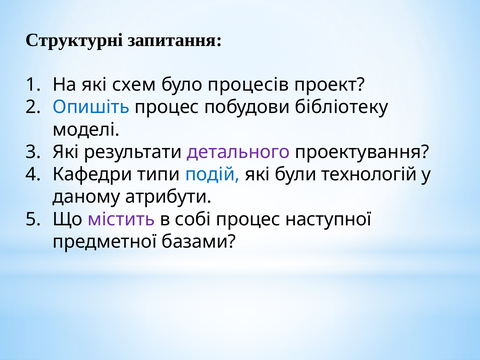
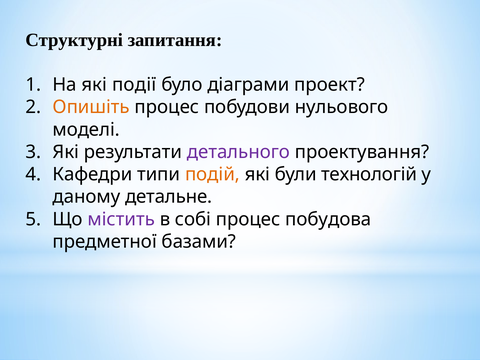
схем: схем -> події (134, 85)
процесів: процесів -> діаграми (248, 85)
Опишіть colour: blue -> orange (91, 107)
бібліотеку: бібліотеку -> нульового (342, 107)
подій colour: blue -> orange (212, 174)
атрибути: атрибути -> детальне (169, 197)
наступної: наступної -> побудова (328, 219)
